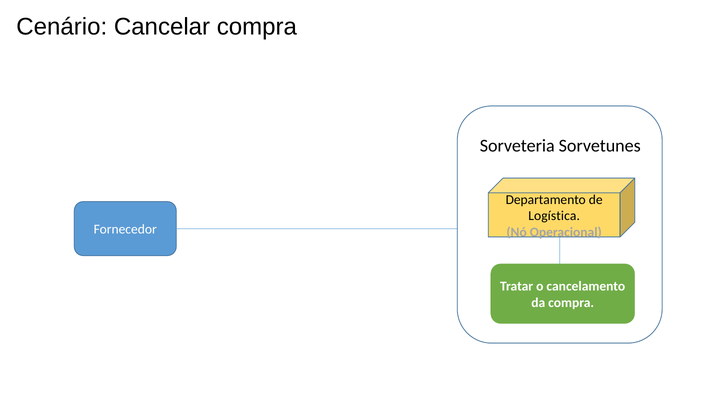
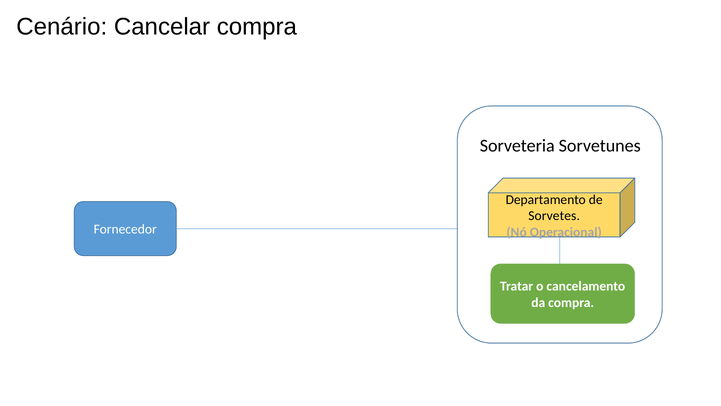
Logística: Logística -> Sorvetes (554, 216)
